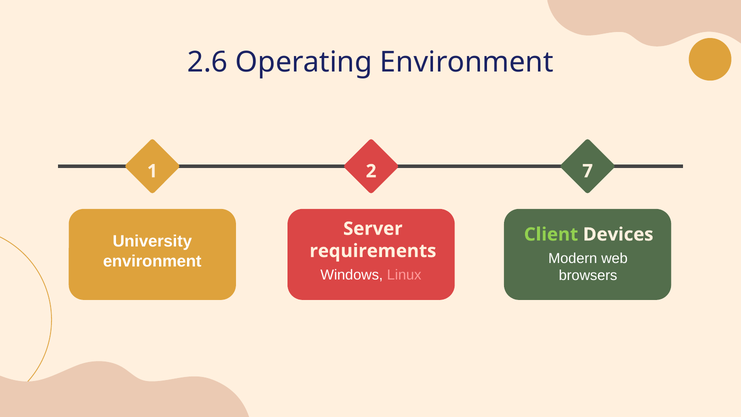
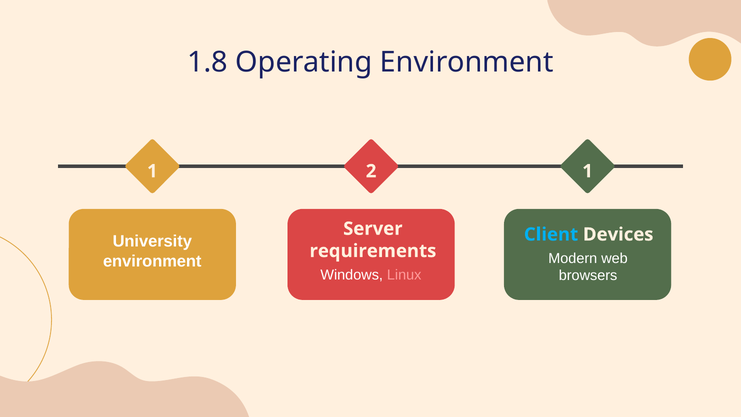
2.6: 2.6 -> 1.8 (208, 62)
2 7: 7 -> 1 (588, 171)
Client colour: light green -> light blue (551, 234)
